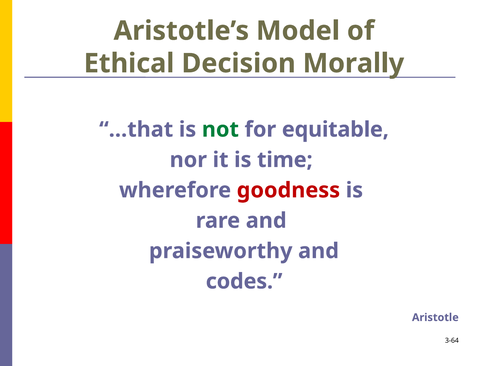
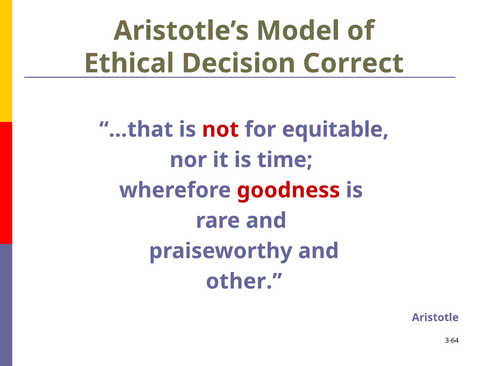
Morally: Morally -> Correct (353, 63)
not colour: green -> red (220, 130)
codes: codes -> other (244, 281)
